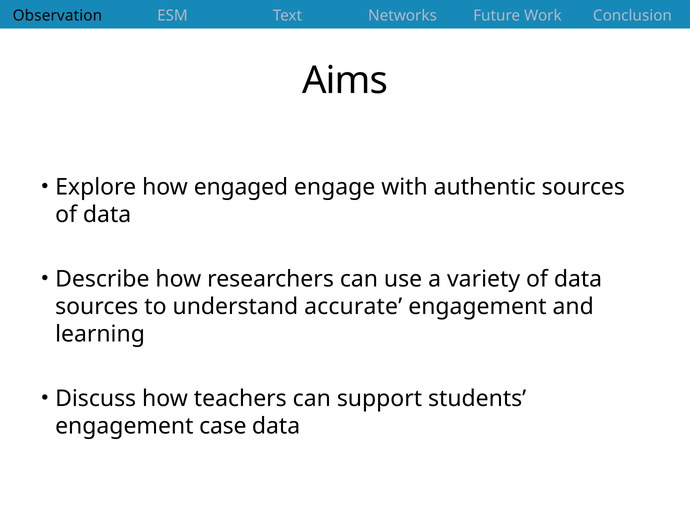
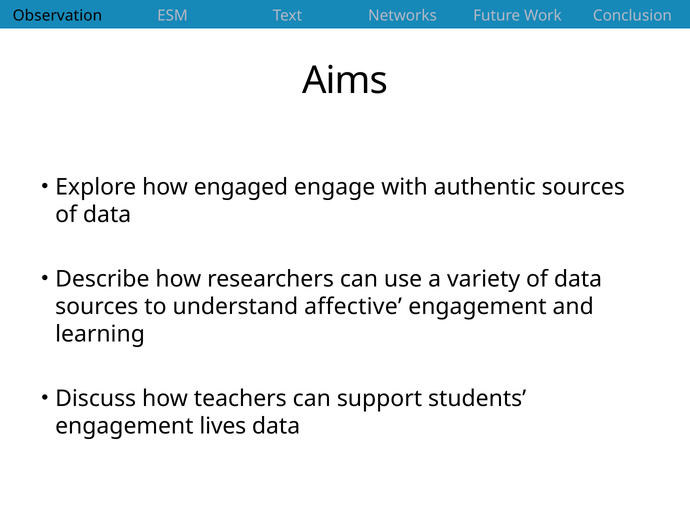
accurate: accurate -> affective (353, 306)
case: case -> lives (223, 426)
